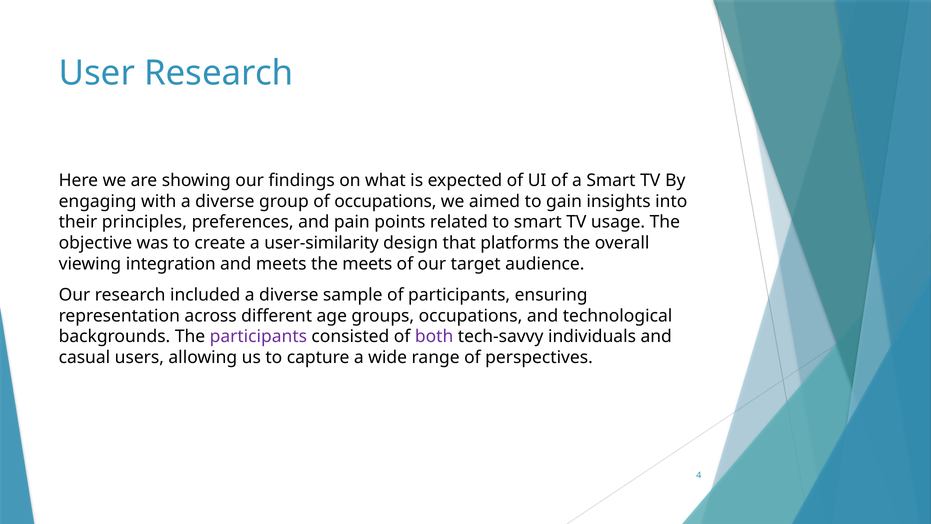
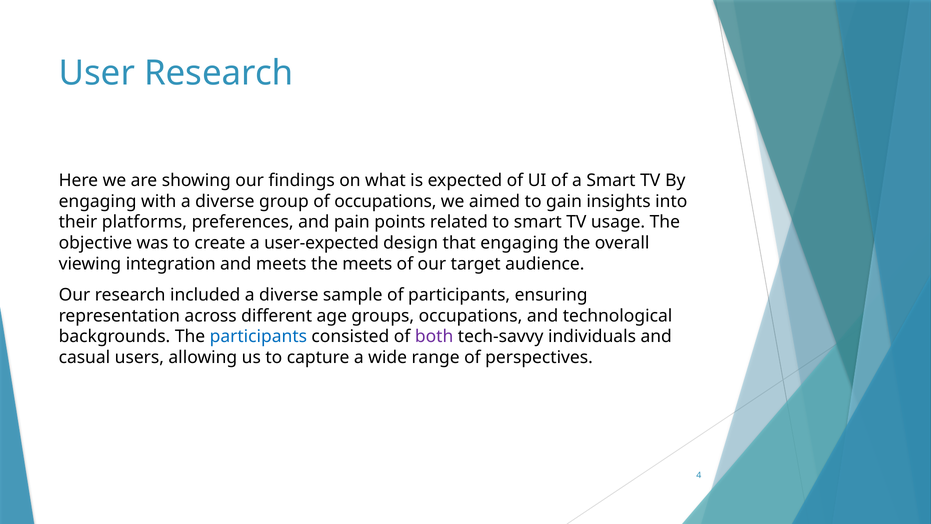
principles: principles -> platforms (144, 222)
user-similarity: user-similarity -> user-expected (322, 243)
that platforms: platforms -> engaging (520, 243)
participants colour: purple -> blue (258, 337)
